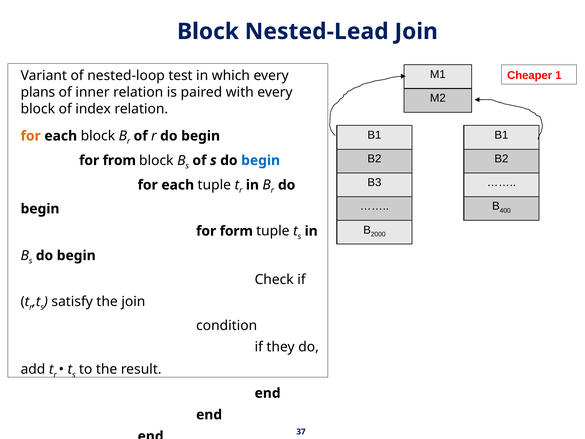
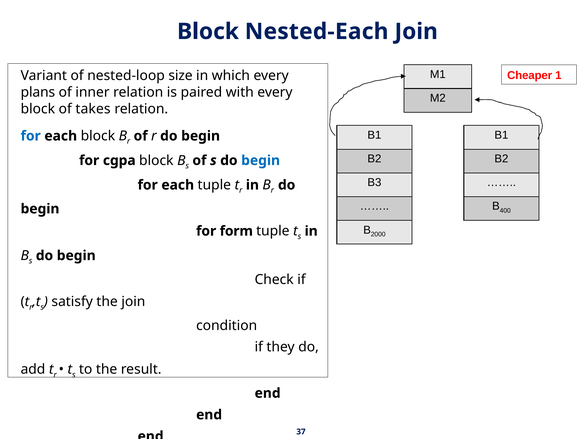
Nested-Lead: Nested-Lead -> Nested-Each (317, 31)
test: test -> size (180, 76)
index: index -> takes (93, 109)
for colour: orange -> blue (31, 136)
from: from -> cgpa (119, 160)
